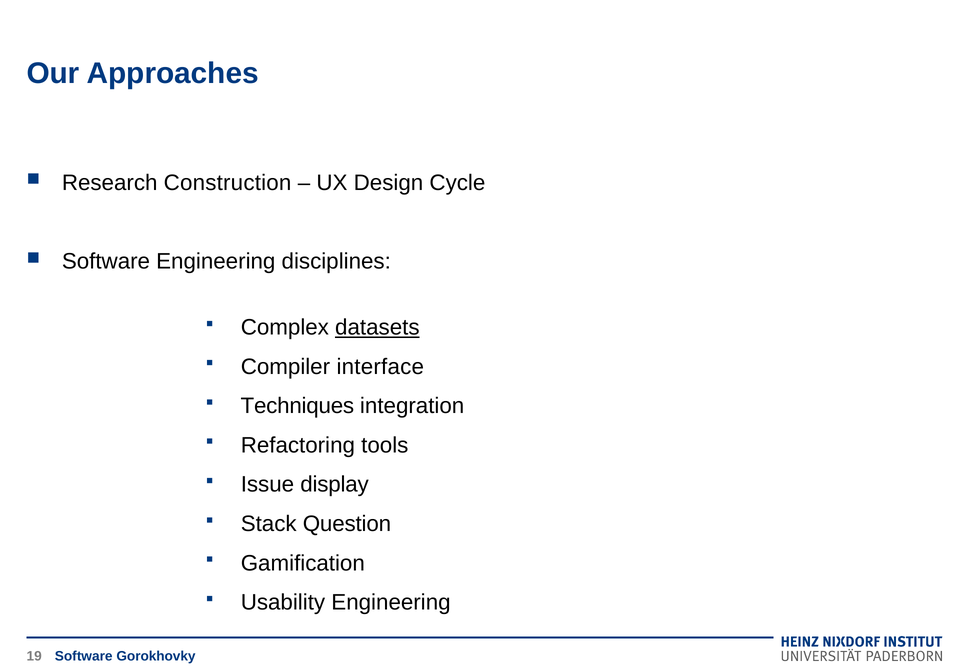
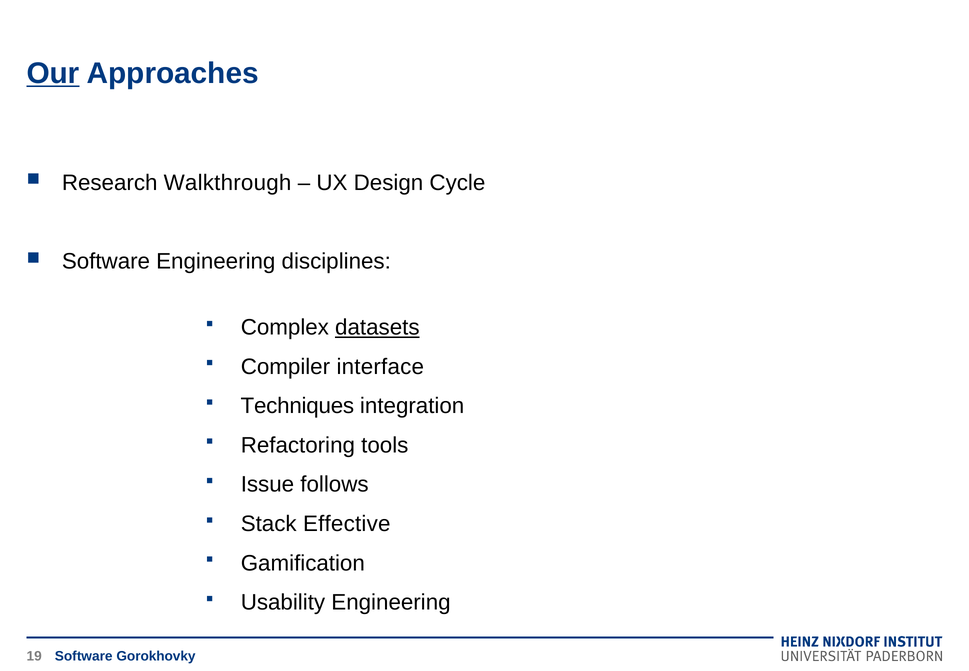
Our underline: none -> present (53, 73)
Construction: Construction -> Walkthrough (228, 183)
display: display -> follows (334, 484)
Question: Question -> Effective (347, 524)
